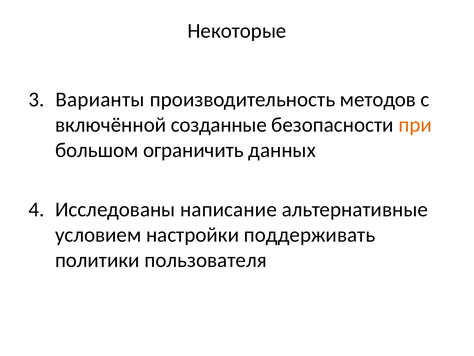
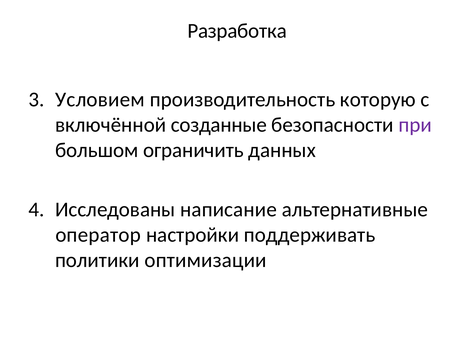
Некоторые: Некоторые -> Разработка (237, 31)
Варианты: Варианты -> Условием (100, 99)
методов: методов -> которую (378, 99)
при colour: orange -> purple (415, 125)
условием: условием -> оператор (98, 234)
пользователя: пользователя -> оптимизации (206, 260)
